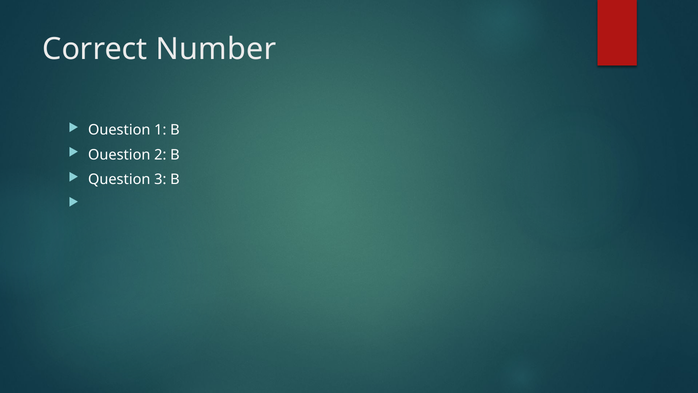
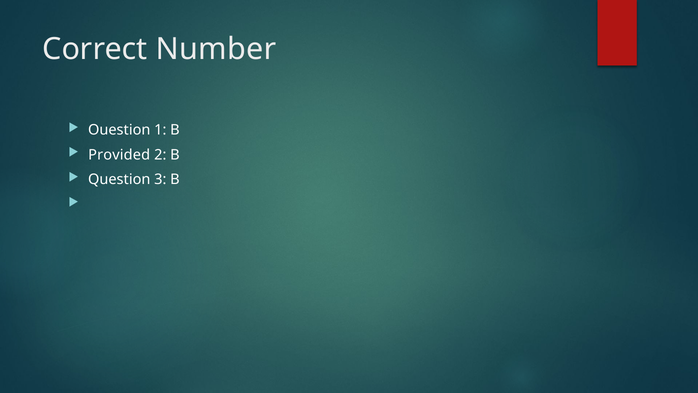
Ouestion: Ouestion -> Provided (119, 155)
